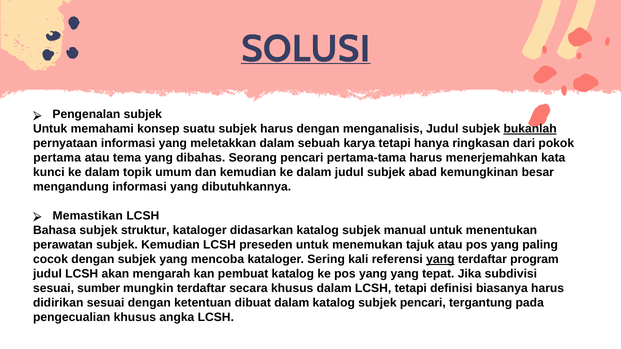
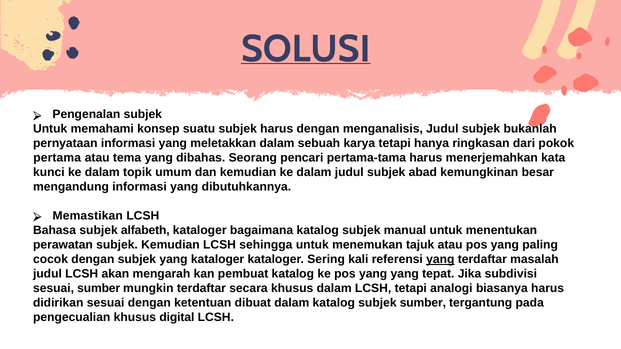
bukanlah underline: present -> none (530, 129)
struktur: struktur -> alfabeth (145, 231)
didasarkan: didasarkan -> bagaimana (262, 231)
preseden: preseden -> sehingga (266, 245)
yang mencoba: mencoba -> kataloger (218, 259)
program: program -> masalah (534, 259)
definisi: definisi -> analogi (451, 288)
subjek pencari: pencari -> sumber (423, 303)
angka: angka -> digital (177, 317)
